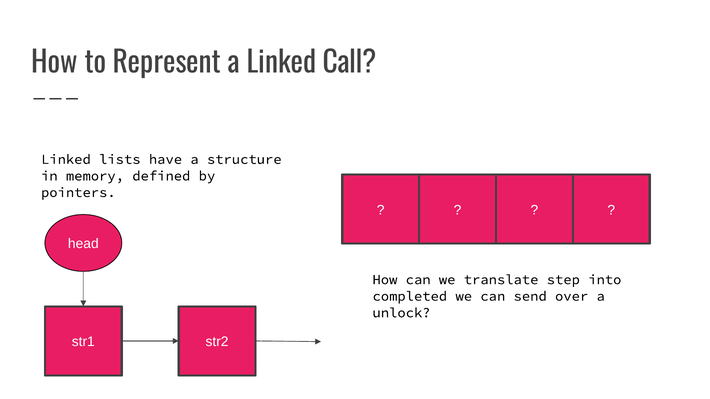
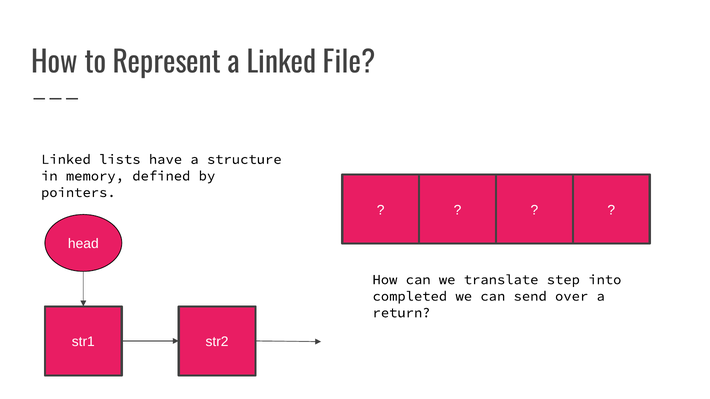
Call: Call -> File (349, 63)
unlock: unlock -> return (402, 313)
